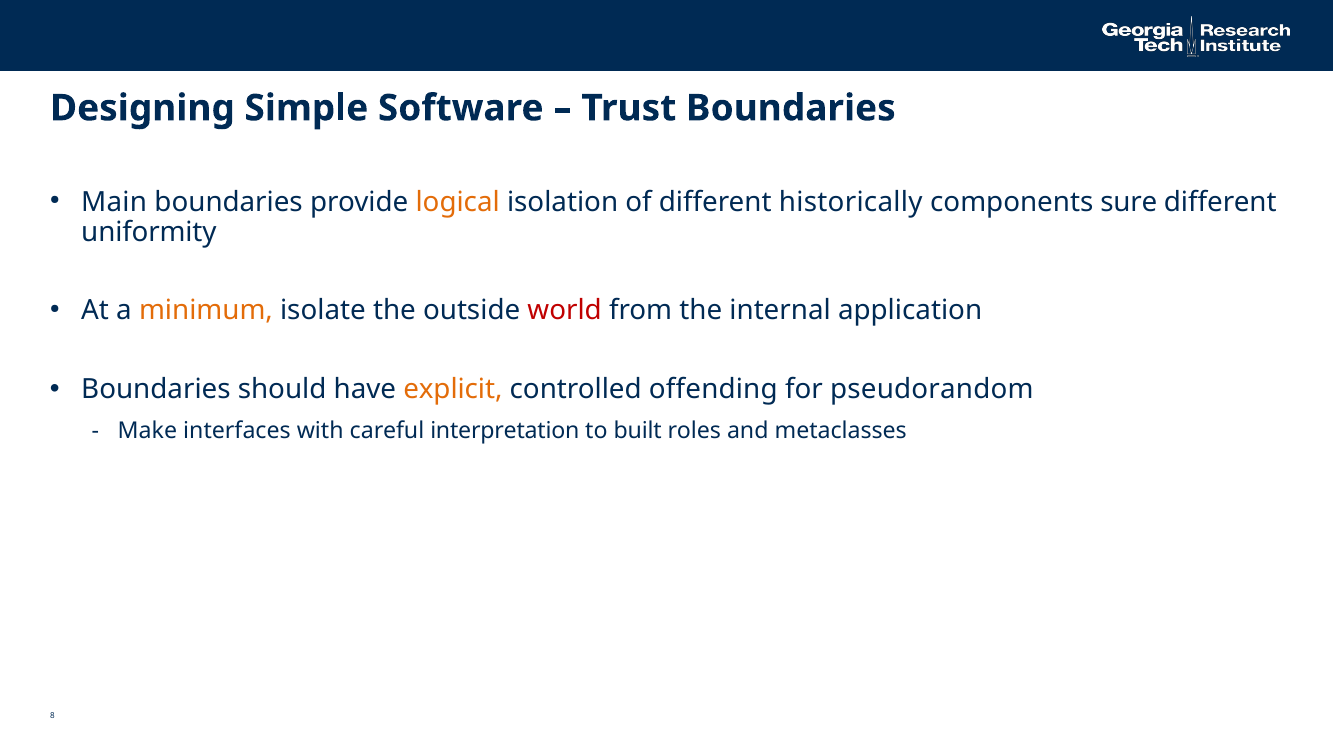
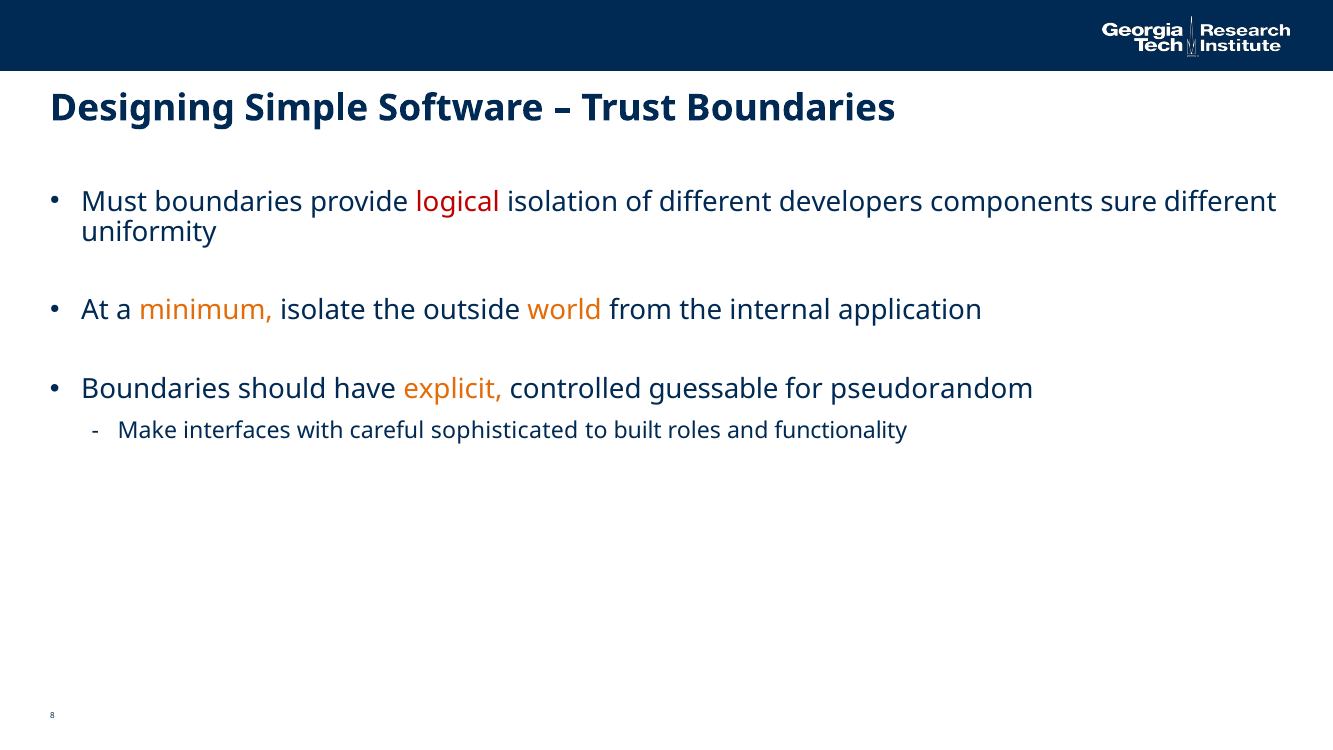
Main: Main -> Must (114, 202)
logical colour: orange -> red (458, 202)
historically: historically -> developers (851, 202)
world colour: red -> orange (565, 311)
offending: offending -> guessable (714, 389)
interpretation: interpretation -> sophisticated (505, 431)
metaclasses: metaclasses -> functionality (841, 431)
